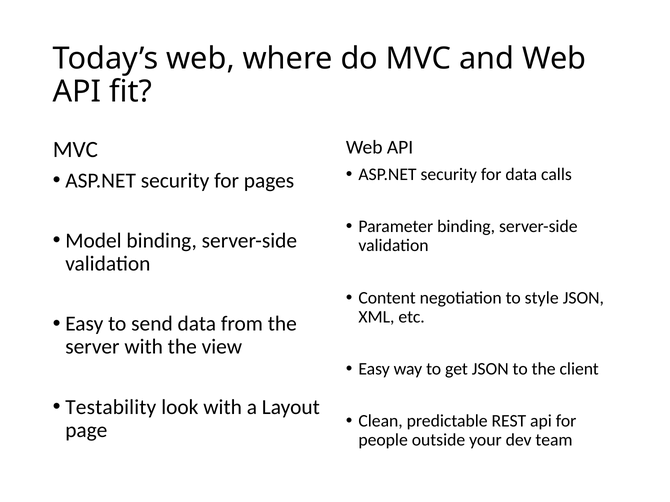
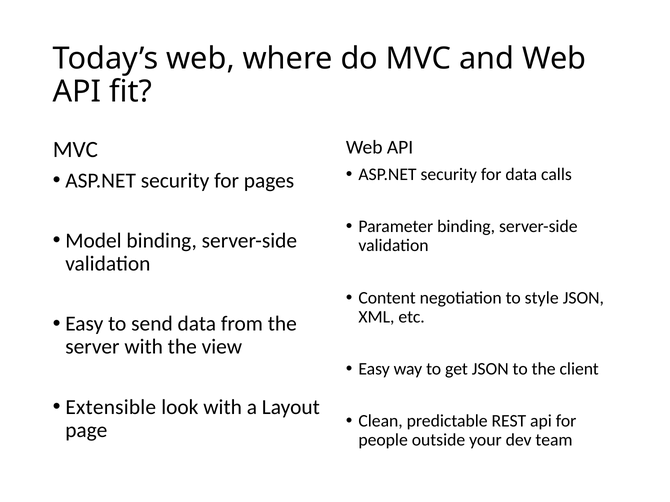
Testability: Testability -> Extensible (111, 407)
